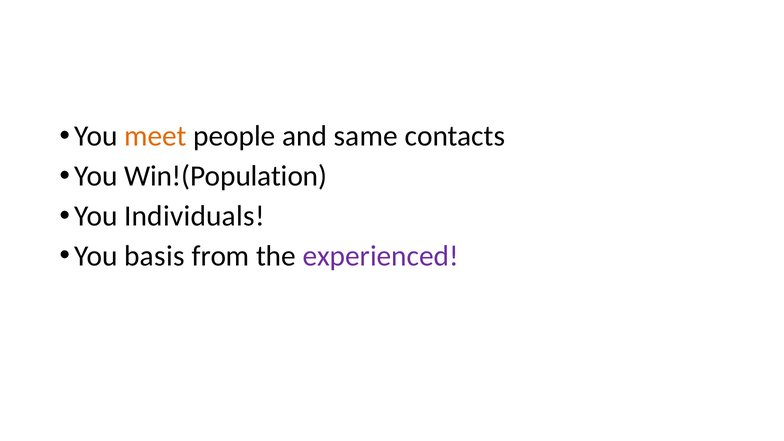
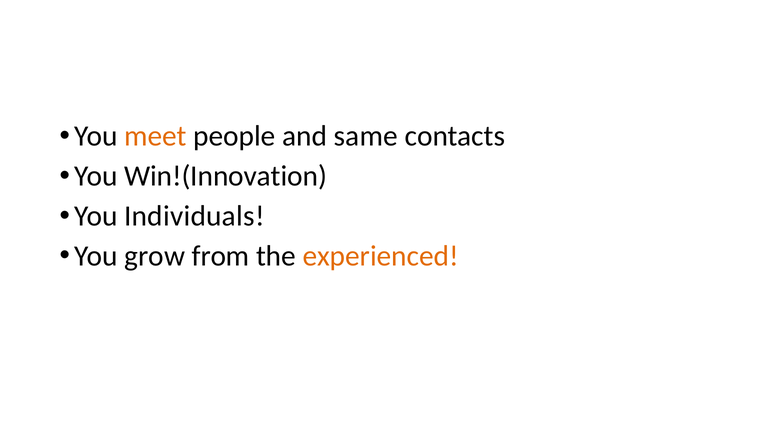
Win!(Population: Win!(Population -> Win!(Innovation (226, 176)
basis: basis -> grow (155, 256)
experienced colour: purple -> orange (381, 256)
